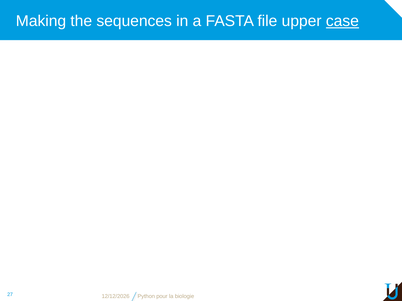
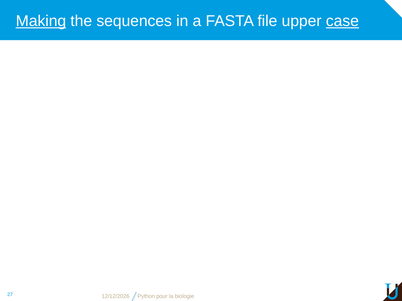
Making underline: none -> present (41, 21)
